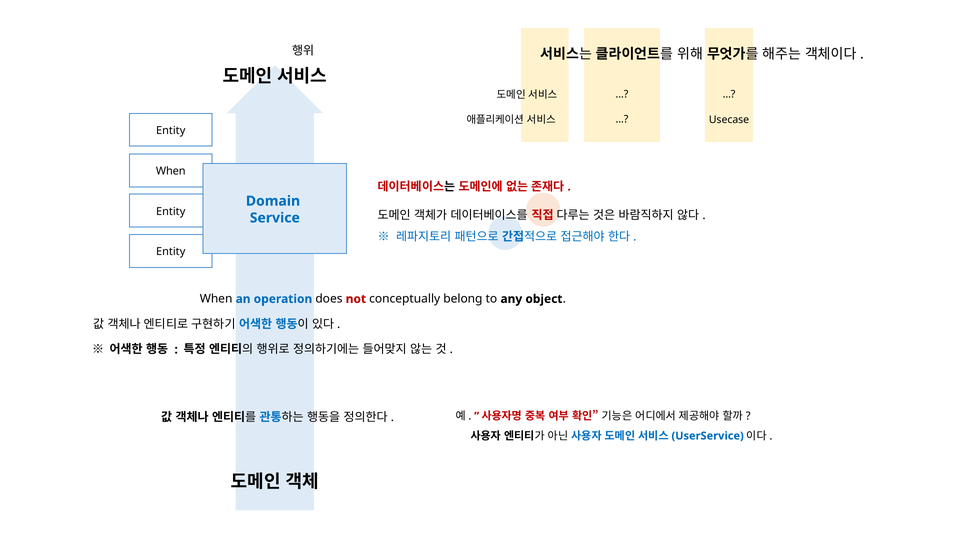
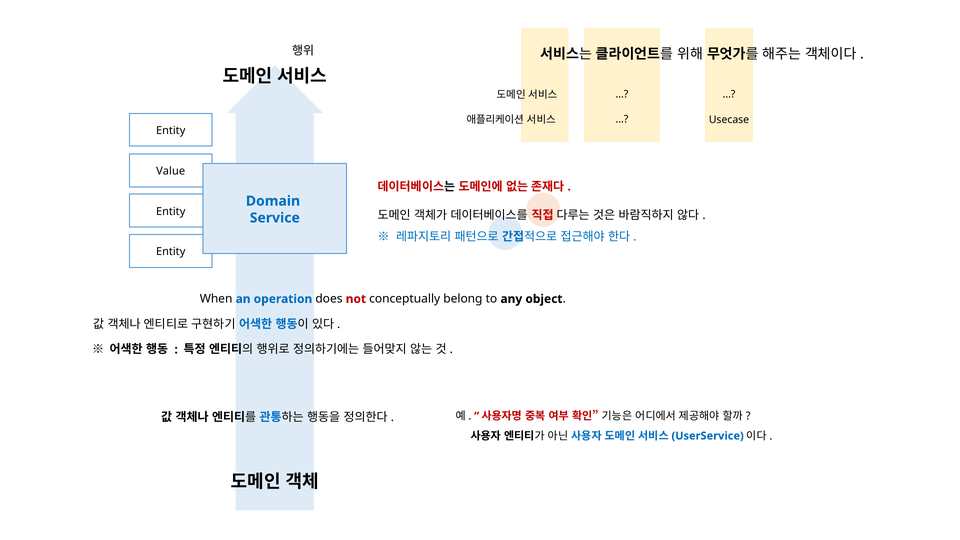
When: When -> Value (171, 171)
